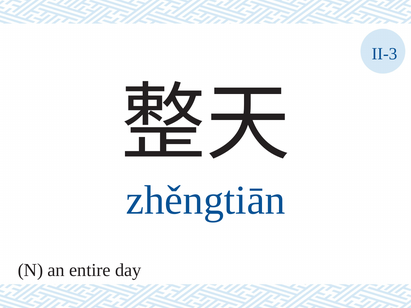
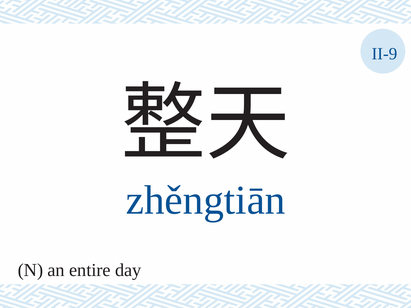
II-3: II-3 -> II-9 (384, 54)
